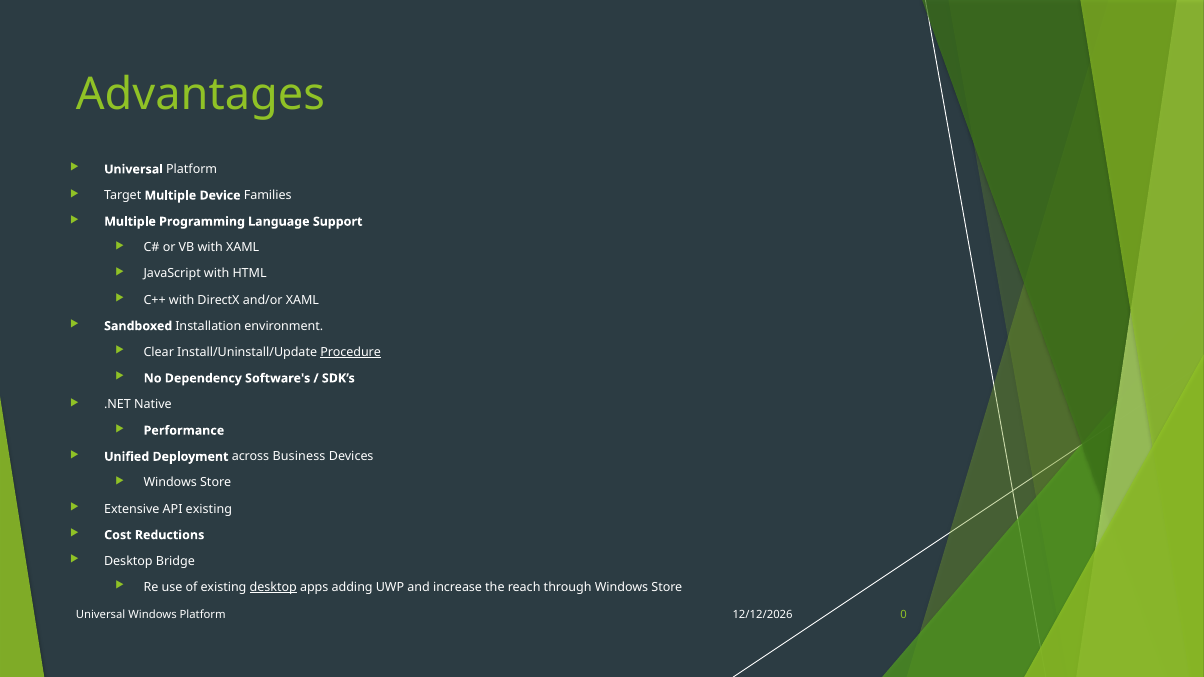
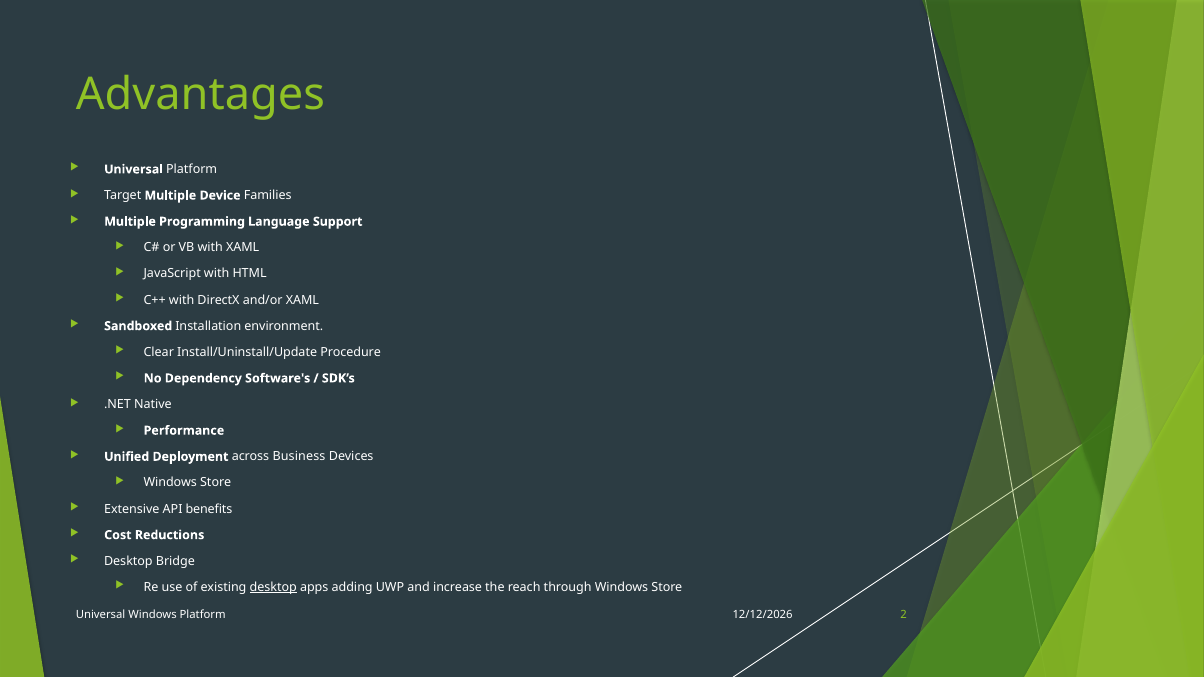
Procedure underline: present -> none (351, 352)
API existing: existing -> benefits (209, 509)
0: 0 -> 2 (904, 614)
